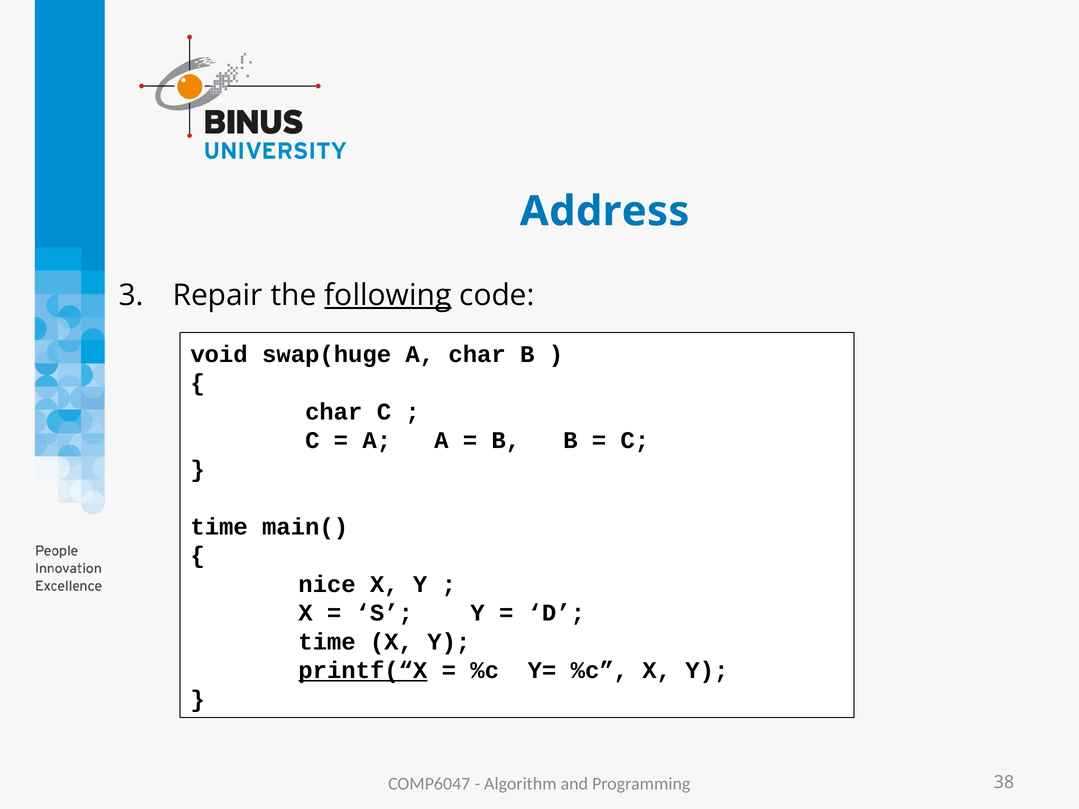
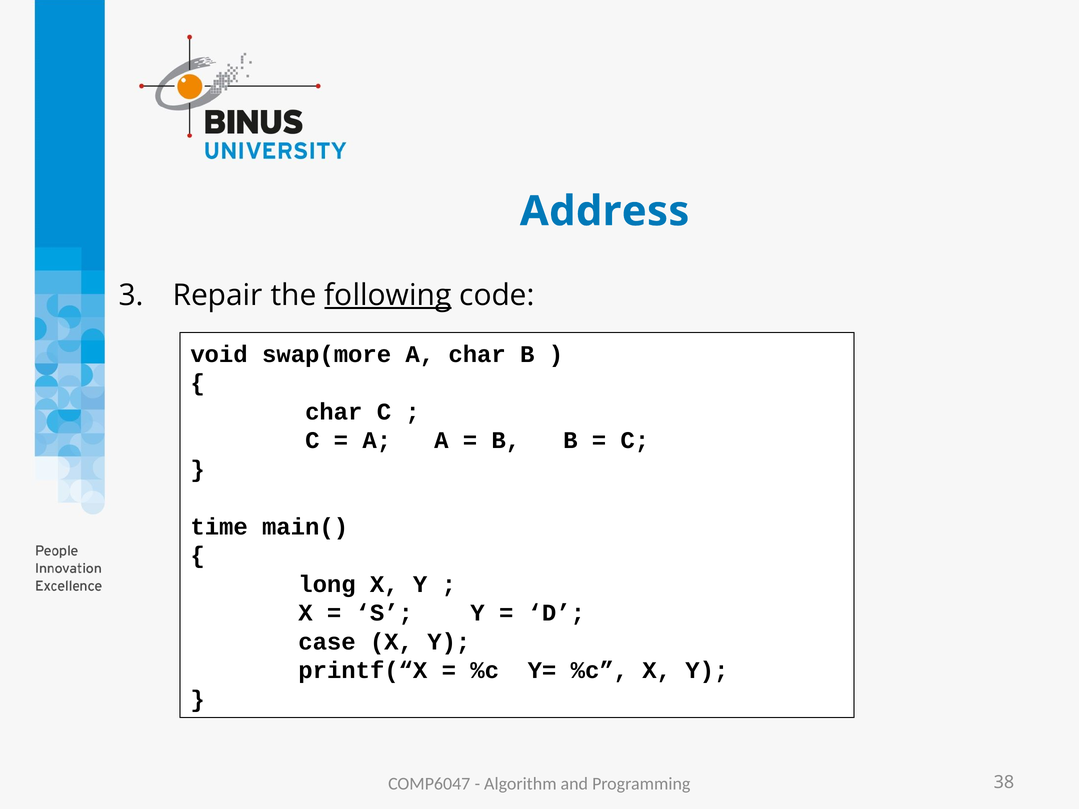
swap(huge: swap(huge -> swap(more (327, 354)
nice: nice -> long (327, 584)
time: time -> case (327, 642)
printf(“X underline: present -> none (363, 671)
